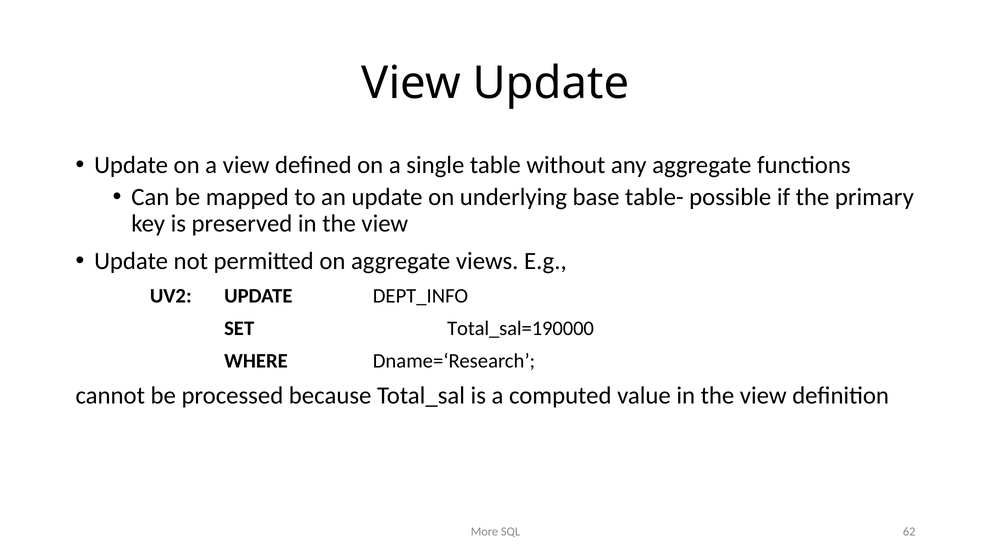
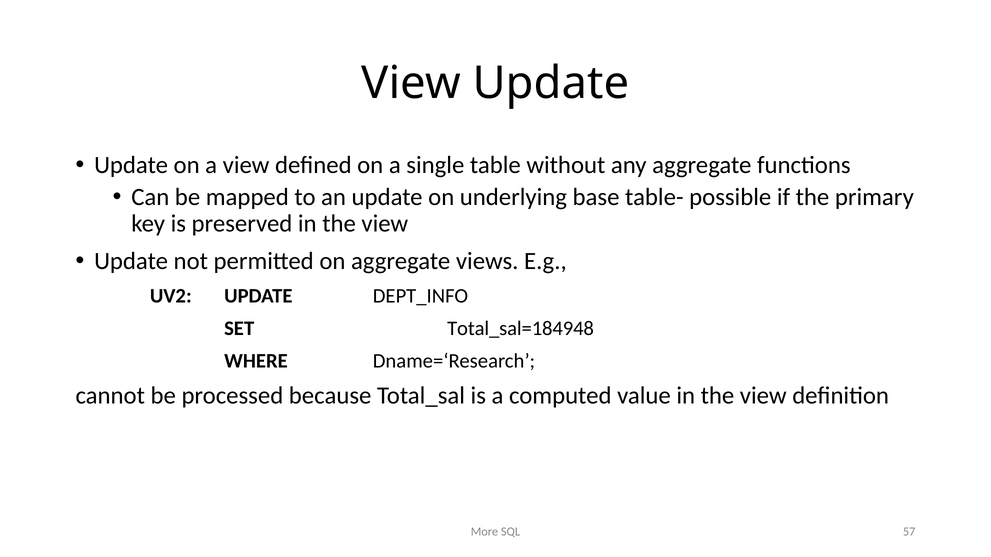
Total_sal=190000: Total_sal=190000 -> Total_sal=184948 (521, 329)
62: 62 -> 57 (909, 532)
